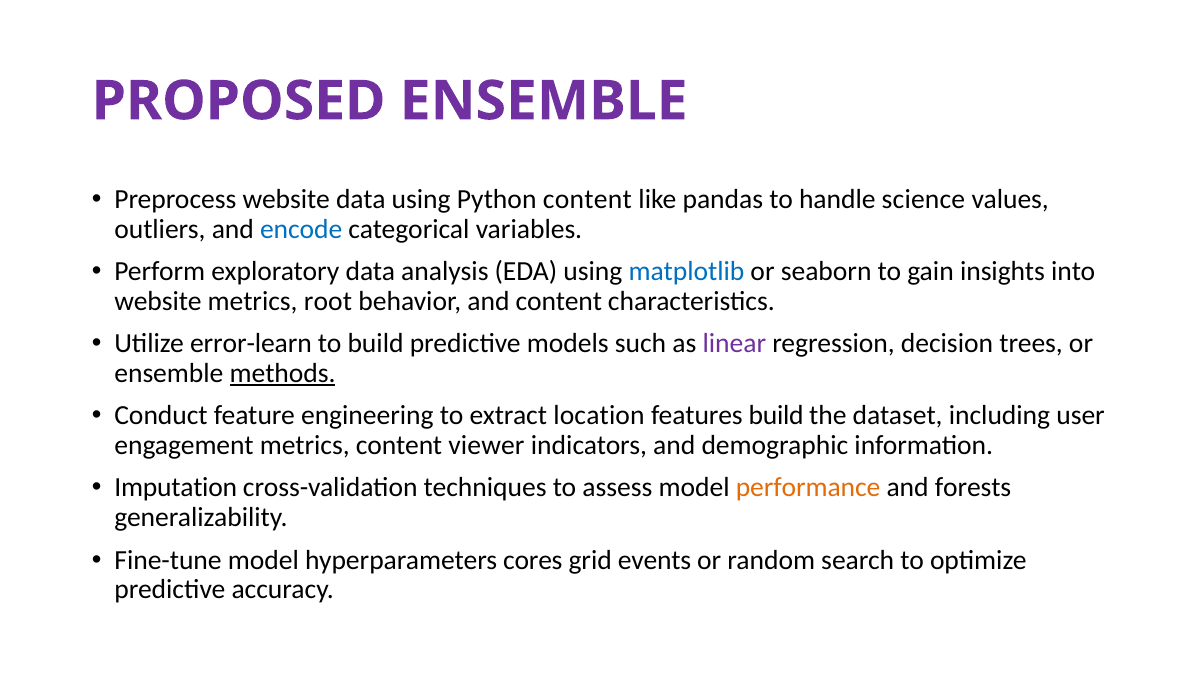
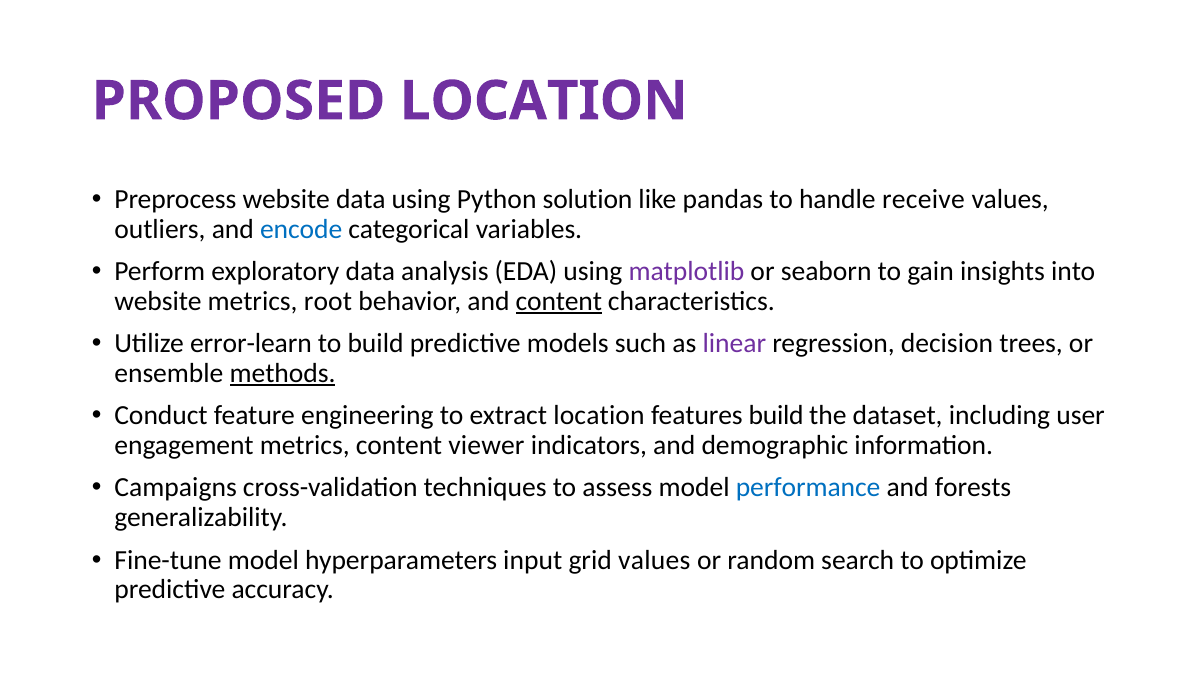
PROPOSED ENSEMBLE: ENSEMBLE -> LOCATION (544, 101)
Python content: content -> solution (588, 200)
science: science -> receive (923, 200)
matplotlib colour: blue -> purple (686, 272)
content underline: none -> present (559, 301)
Imputation: Imputation -> Campaigns (176, 488)
performance colour: orange -> blue (808, 488)
cores: cores -> input (533, 560)
grid events: events -> values (654, 560)
